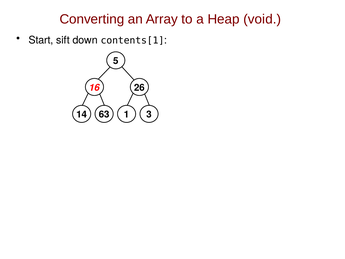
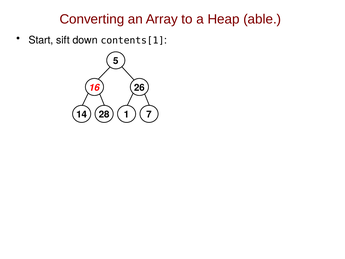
void: void -> able (262, 19)
63: 63 -> 28 (104, 114)
3: 3 -> 7 (149, 114)
